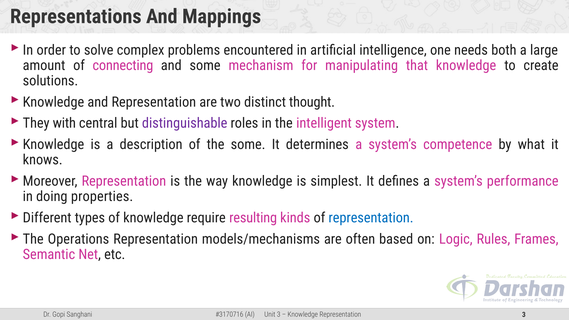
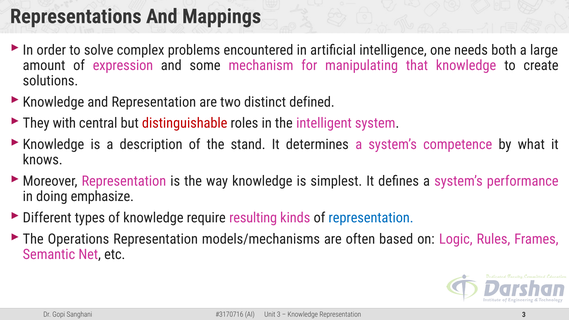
connecting: connecting -> expression (123, 65)
thought: thought -> defined (312, 102)
distinguishable colour: purple -> red (185, 123)
the some: some -> stand (248, 145)
properties: properties -> emphasize (102, 197)
